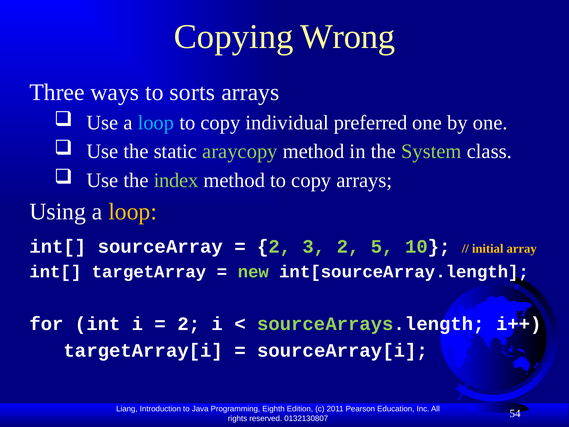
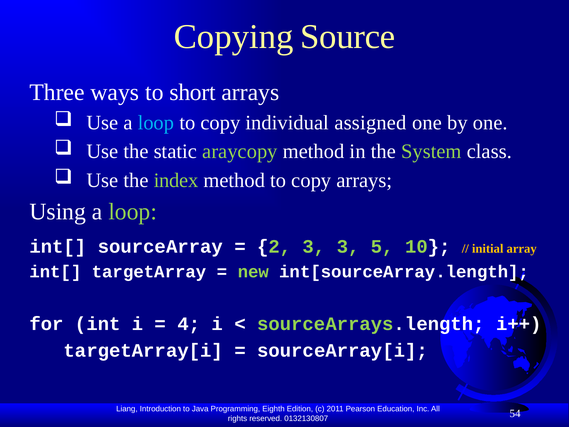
Wrong: Wrong -> Source (348, 37)
sorts: sorts -> short (193, 92)
preferred: preferred -> assigned (371, 123)
loop colour: yellow -> light green (133, 212)
3 2: 2 -> 3 (348, 246)
2: 2 -> 4 (189, 324)
